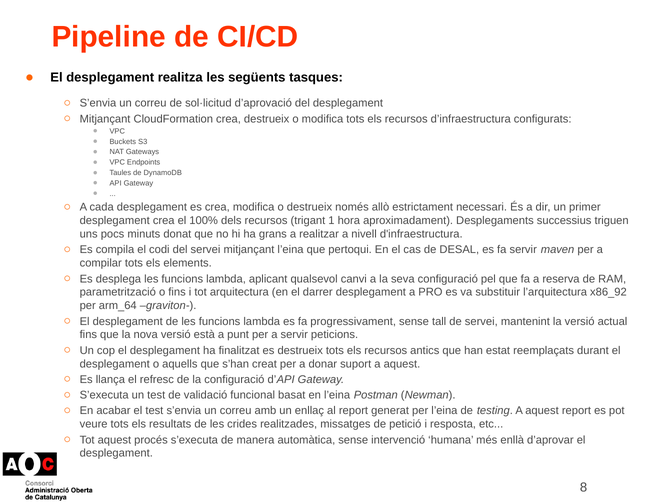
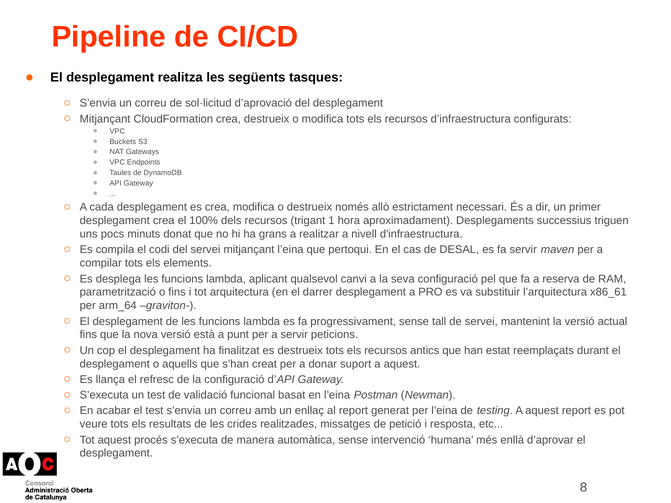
x86_92: x86_92 -> x86_61 (608, 292)
